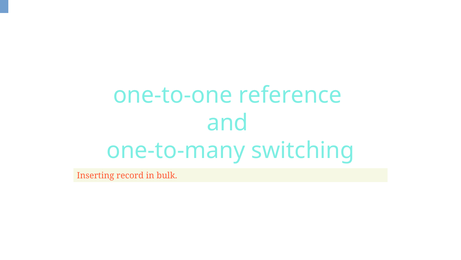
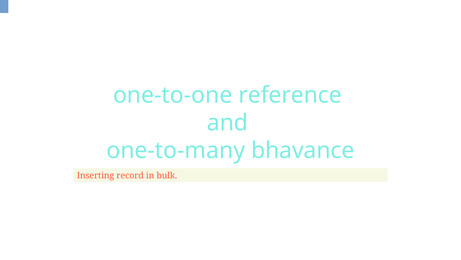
switching: switching -> bhavance (303, 150)
